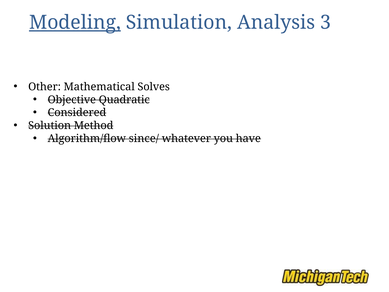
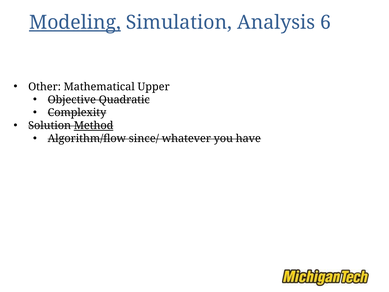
3: 3 -> 6 (326, 22)
Solves: Solves -> Upper (154, 87)
Considered: Considered -> Complexity (77, 113)
Method underline: none -> present (94, 126)
